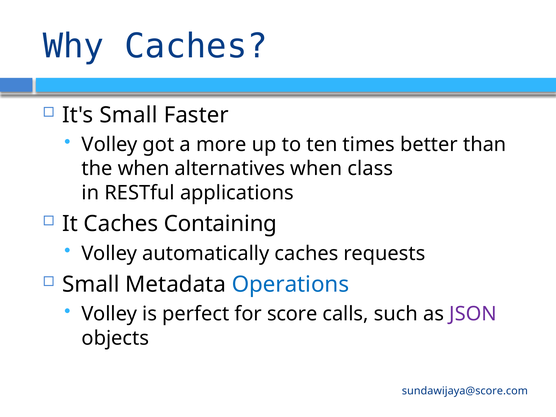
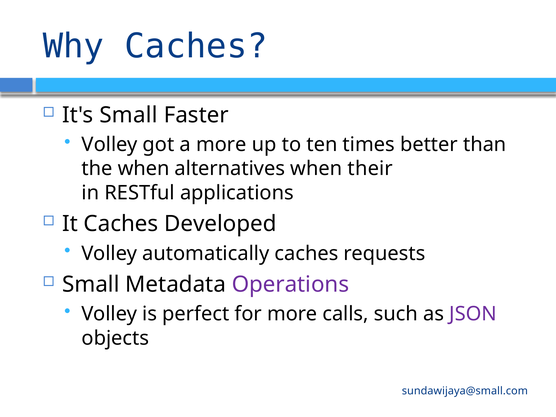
class: class -> their (370, 169)
Containing: Containing -> Developed (220, 224)
Operations colour: blue -> purple (290, 284)
for score: score -> more (292, 314)
sundawijaya@score.com: sundawijaya@score.com -> sundawijaya@small.com (465, 391)
